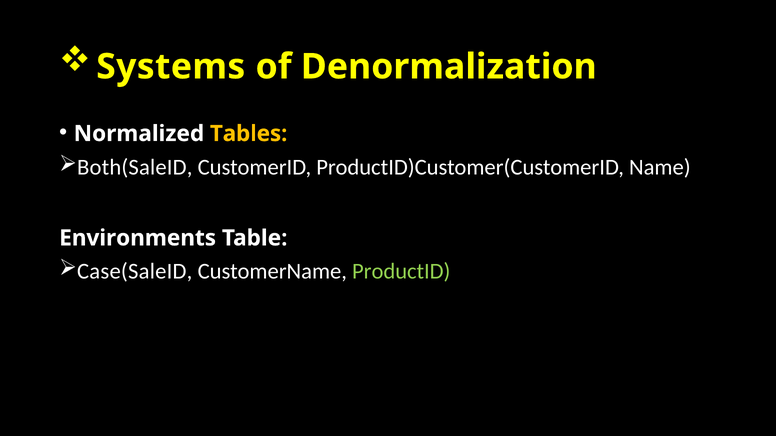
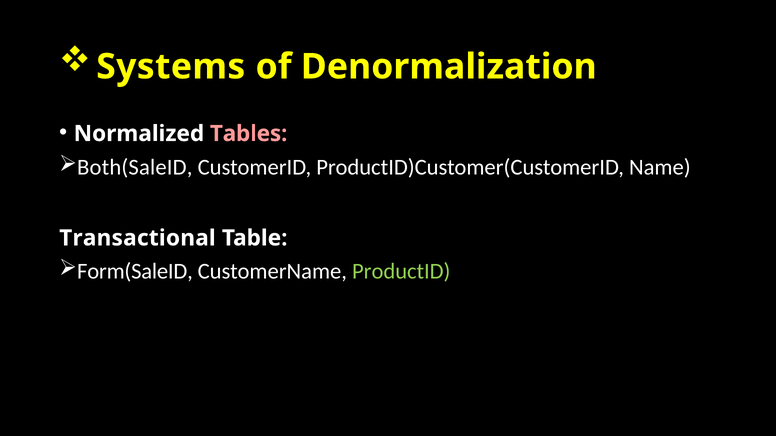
Tables colour: yellow -> pink (249, 134)
Environments: Environments -> Transactional (137, 238)
Case(SaleID: Case(SaleID -> Form(SaleID (135, 272)
